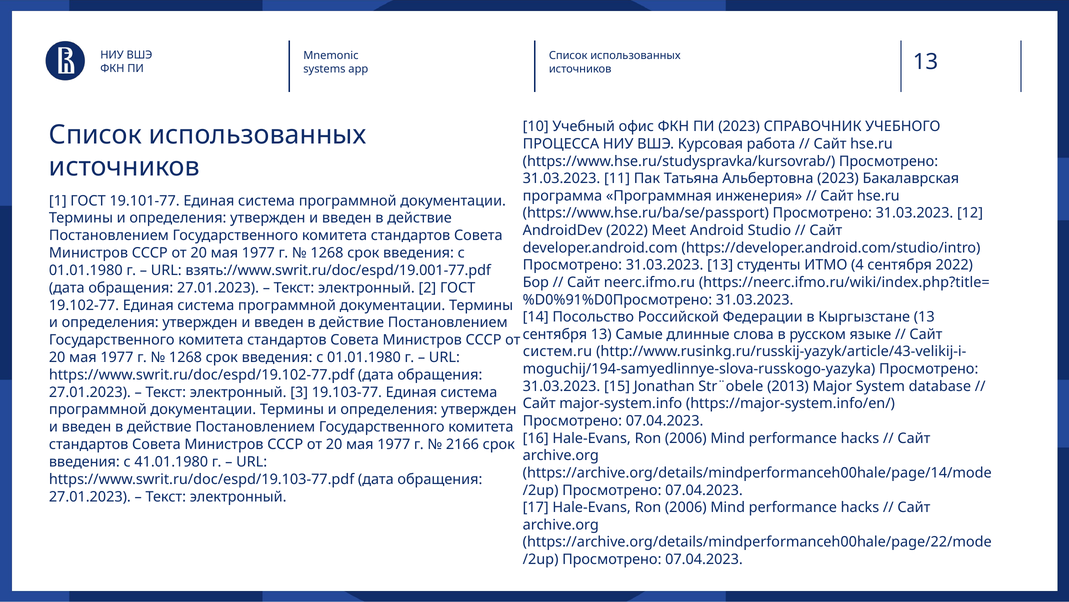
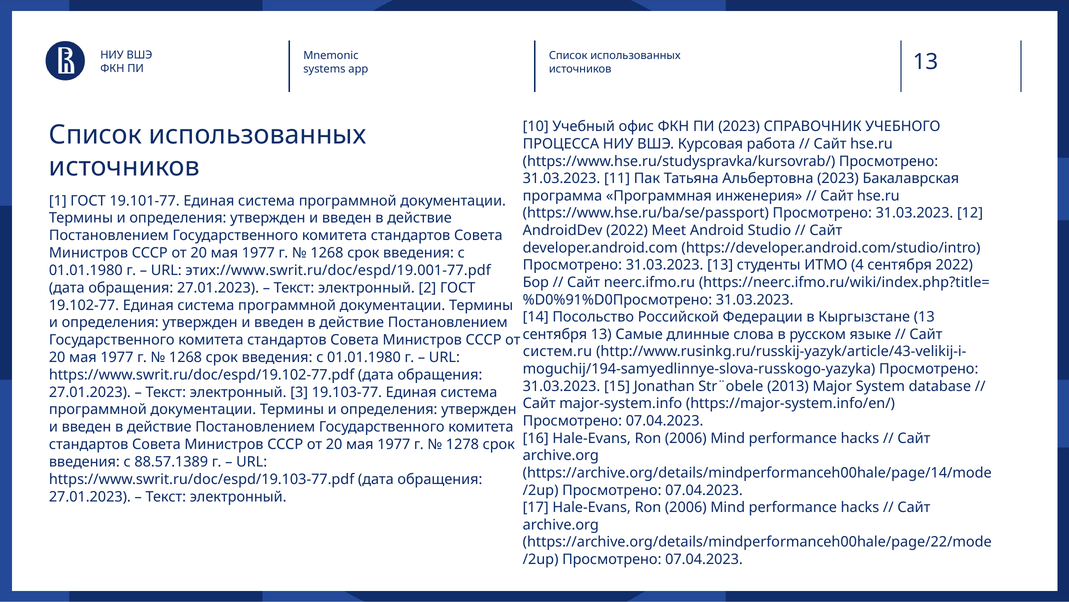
взять://www.swrit.ru/doc/espd/19.001-77.pdf: взять://www.swrit.ru/doc/espd/19.001-77.pdf -> этих://www.swrit.ru/doc/espd/19.001-77.pdf (338, 270)
2166: 2166 -> 1278 (462, 444)
41.01.1980: 41.01.1980 -> 88.57.1389 (171, 461)
